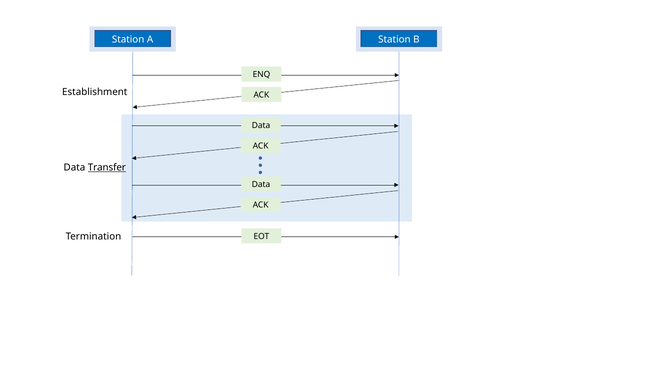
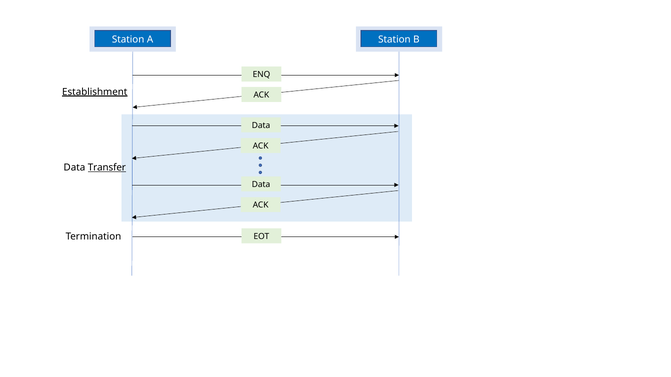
Establishment underline: none -> present (95, 92)
